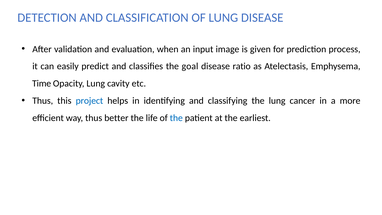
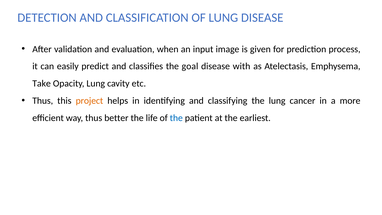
ratio: ratio -> with (242, 66)
Time: Time -> Take (42, 83)
project colour: blue -> orange (89, 101)
